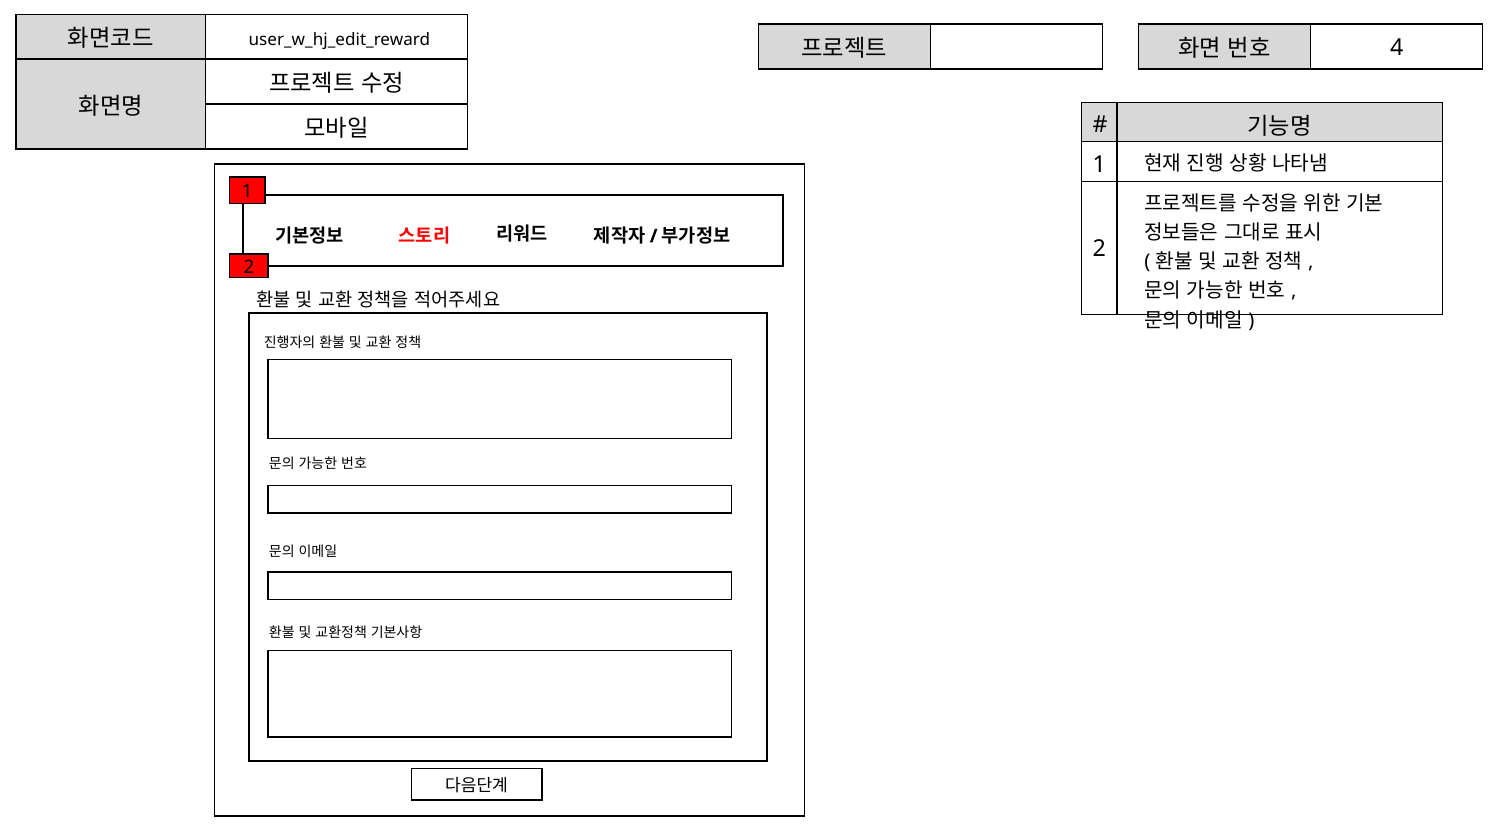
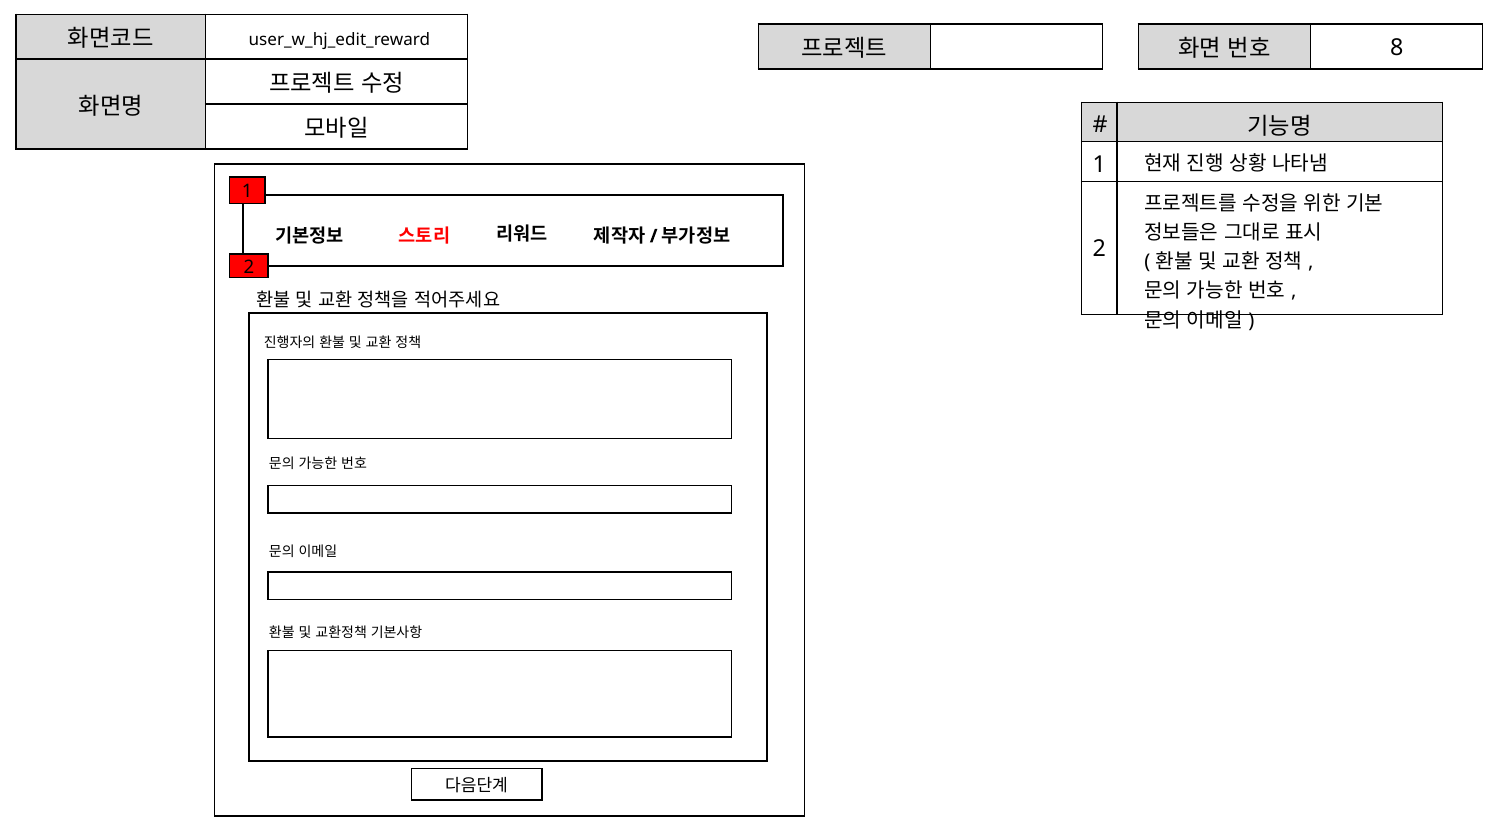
4: 4 -> 8 (1397, 48)
